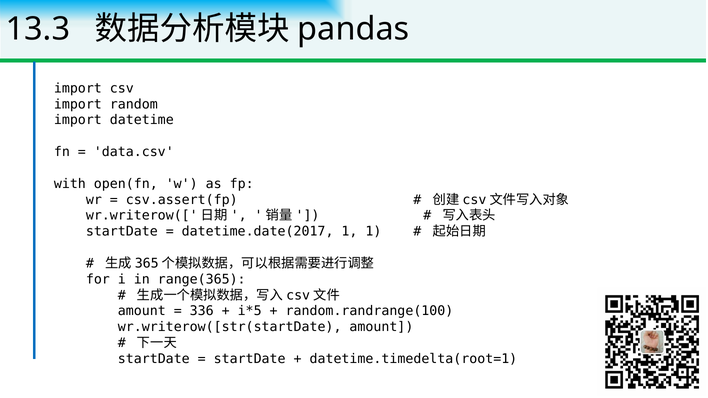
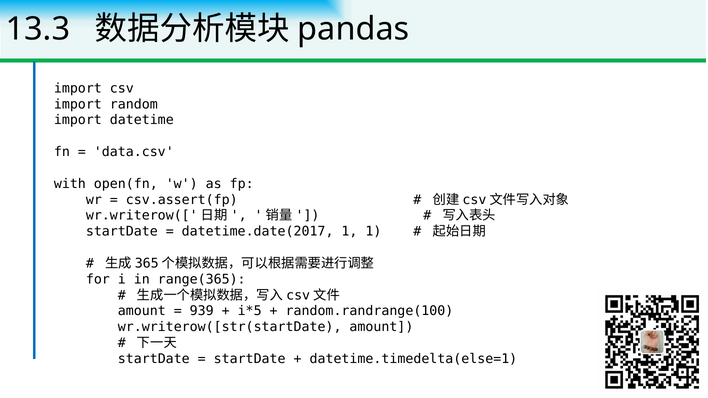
336: 336 -> 939 (202, 311)
datetime.timedelta(root=1: datetime.timedelta(root=1 -> datetime.timedelta(else=1 (413, 359)
